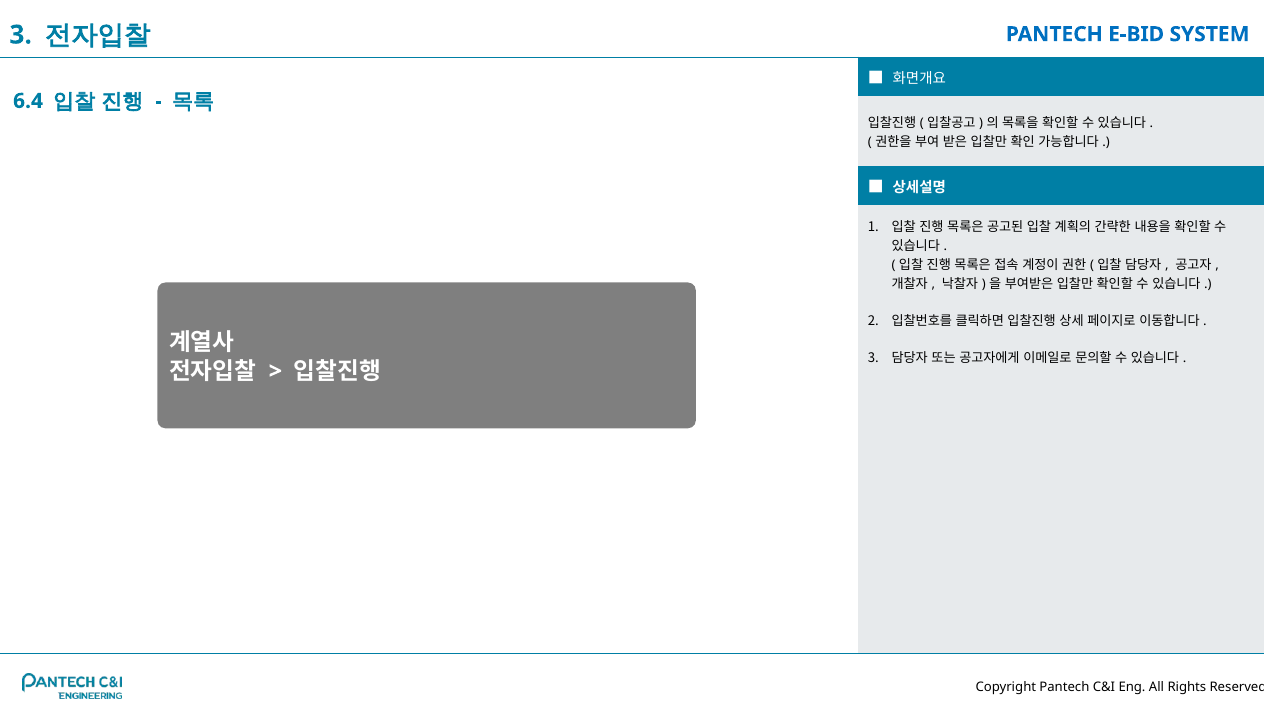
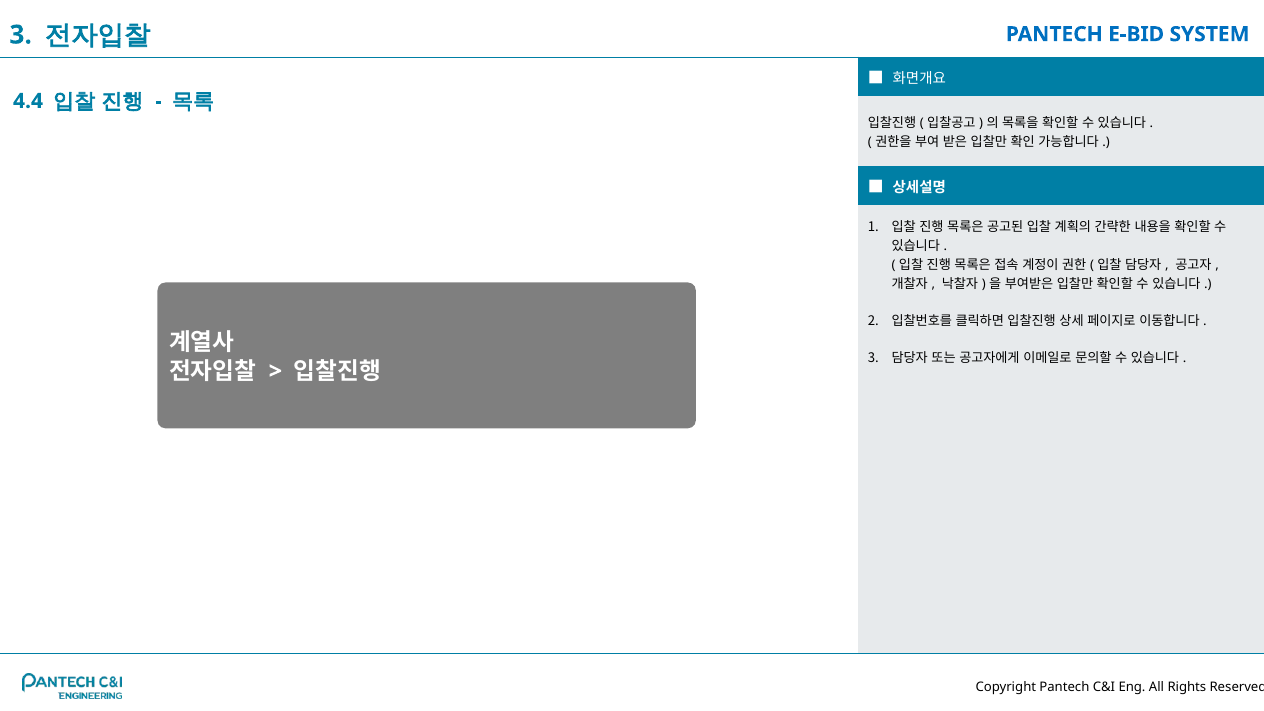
6.4: 6.4 -> 4.4 (28, 101)
